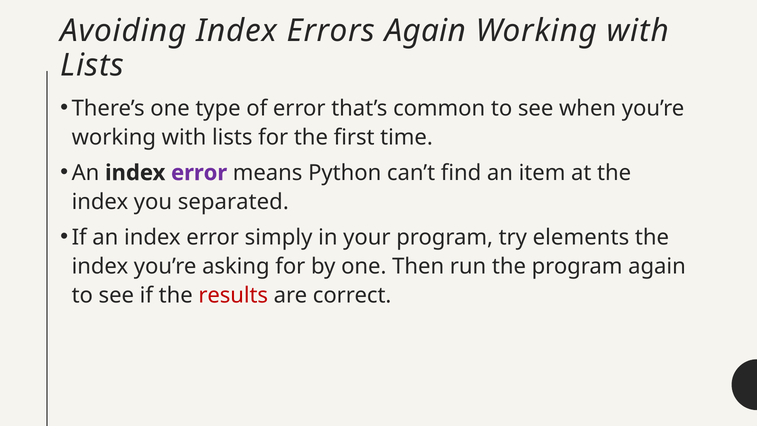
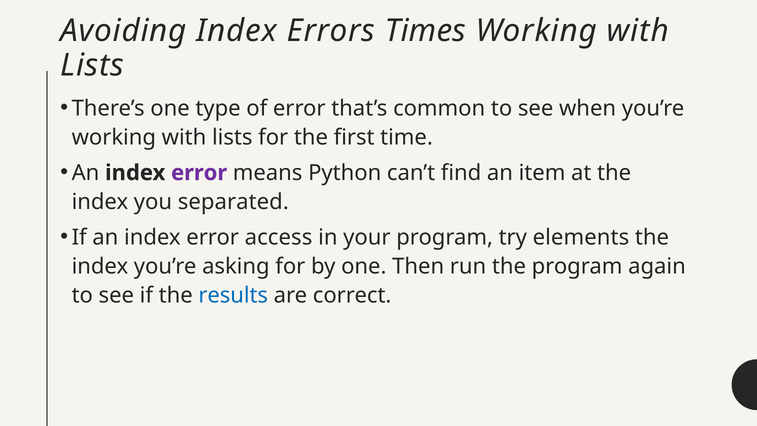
Errors Again: Again -> Times (425, 31)
simply: simply -> access (279, 237)
results colour: red -> blue (233, 295)
